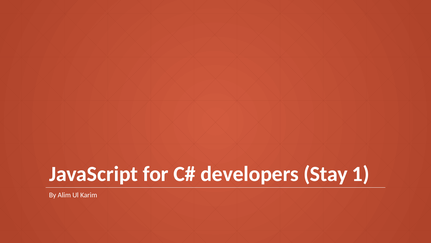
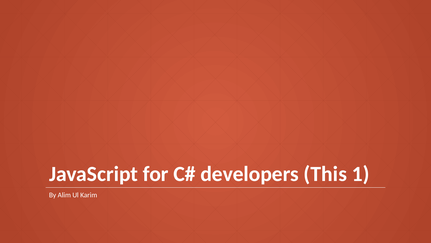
Stay: Stay -> This (325, 174)
